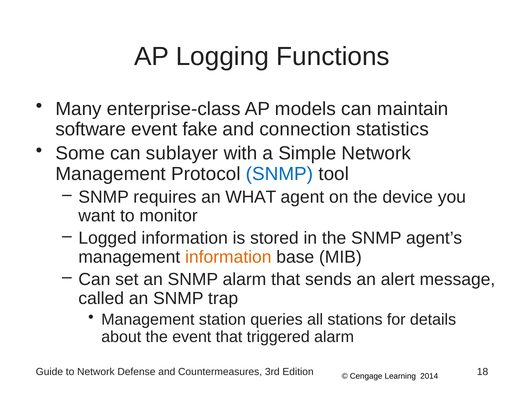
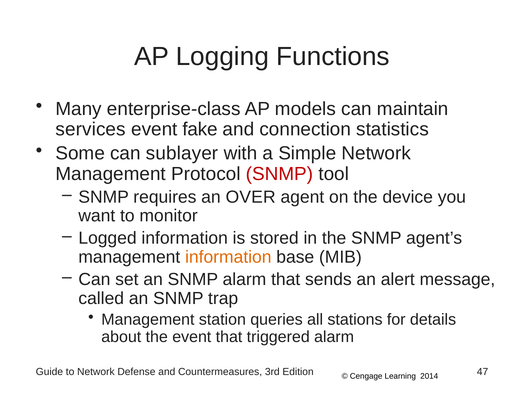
software: software -> services (91, 129)
SNMP colour: blue -> red (279, 174)
WHAT: WHAT -> OVER (251, 197)
18: 18 -> 47 (483, 372)
